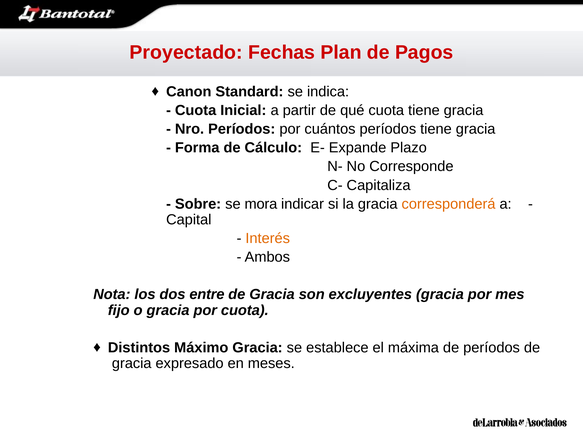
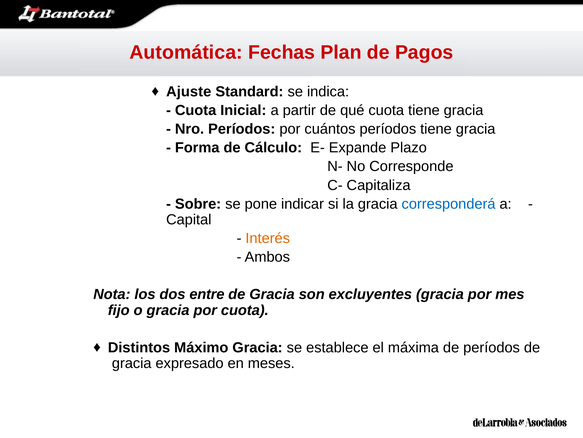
Proyectado: Proyectado -> Automática (186, 52)
Canon: Canon -> Ajuste (189, 92)
mora: mora -> pone (261, 204)
corresponderá colour: orange -> blue (449, 204)
